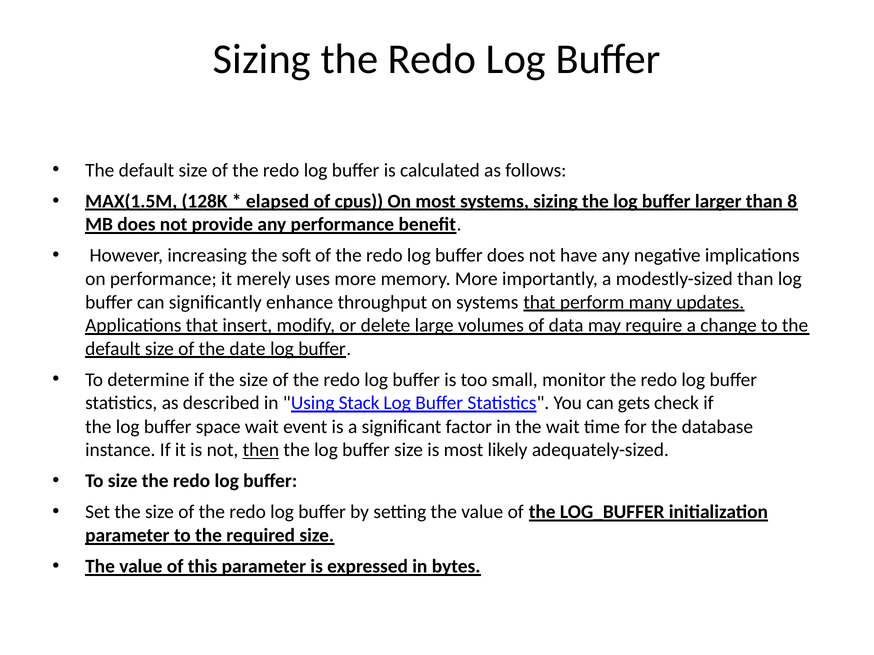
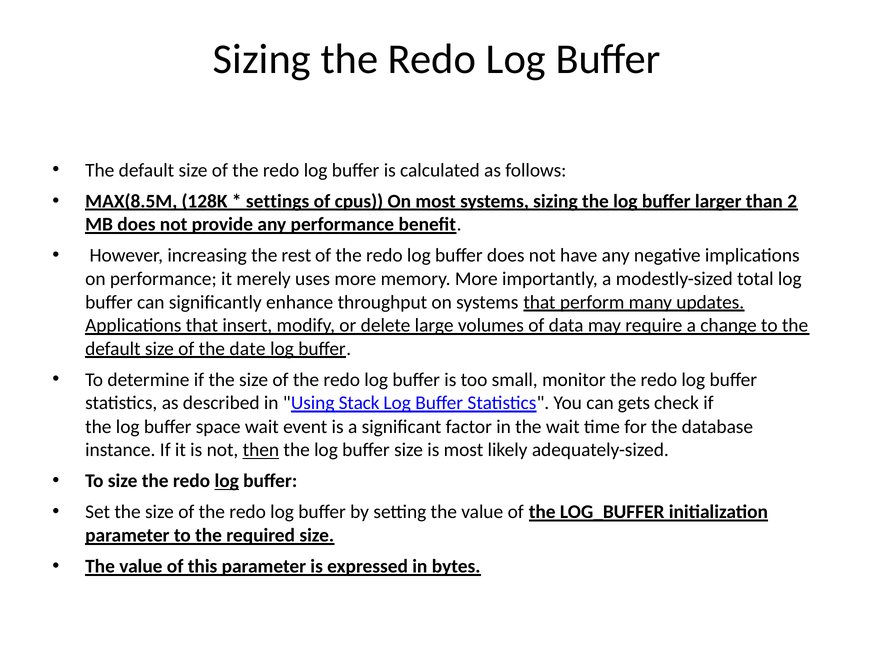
MAX(1.5M: MAX(1.5M -> MAX(8.5M (131, 201)
elapsed: elapsed -> settings (278, 201)
8: 8 -> 2 (792, 201)
soft: soft -> rest (296, 256)
modestly-sized than: than -> total (755, 279)
log underline: none -> present (227, 481)
